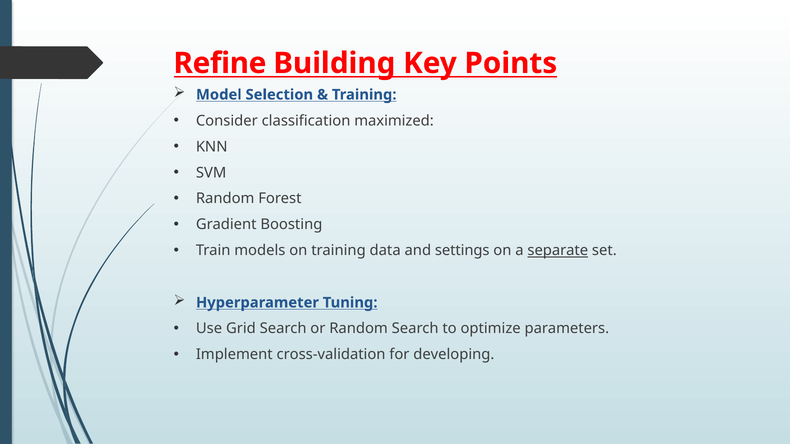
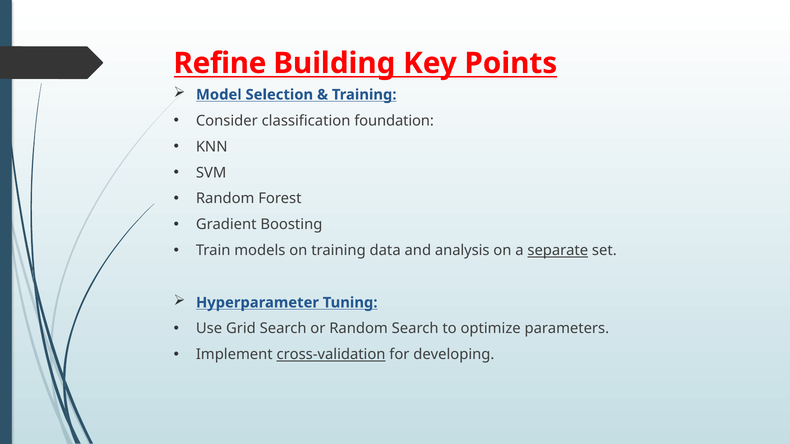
maximized: maximized -> foundation (394, 121)
settings: settings -> analysis (462, 251)
cross-validation underline: none -> present (331, 355)
